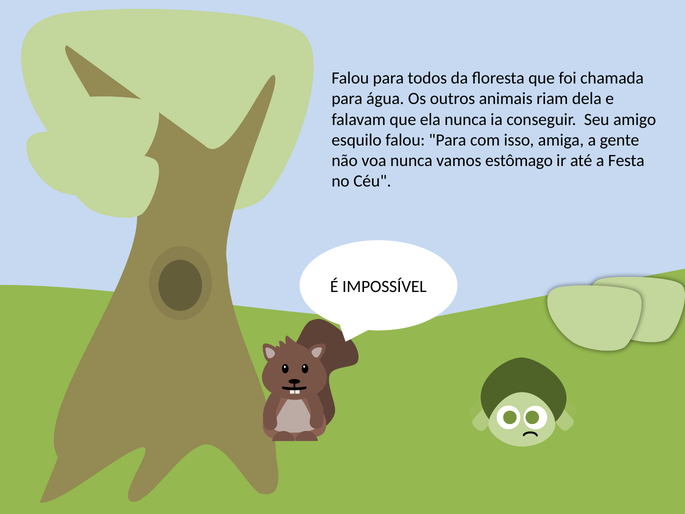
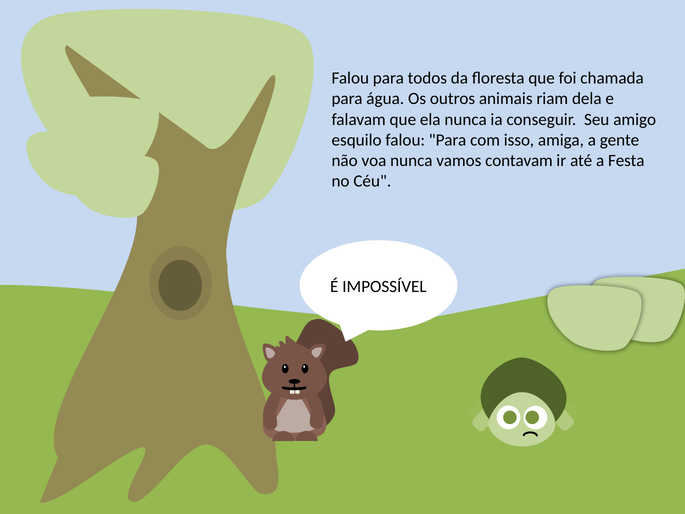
estômago: estômago -> contavam (519, 160)
